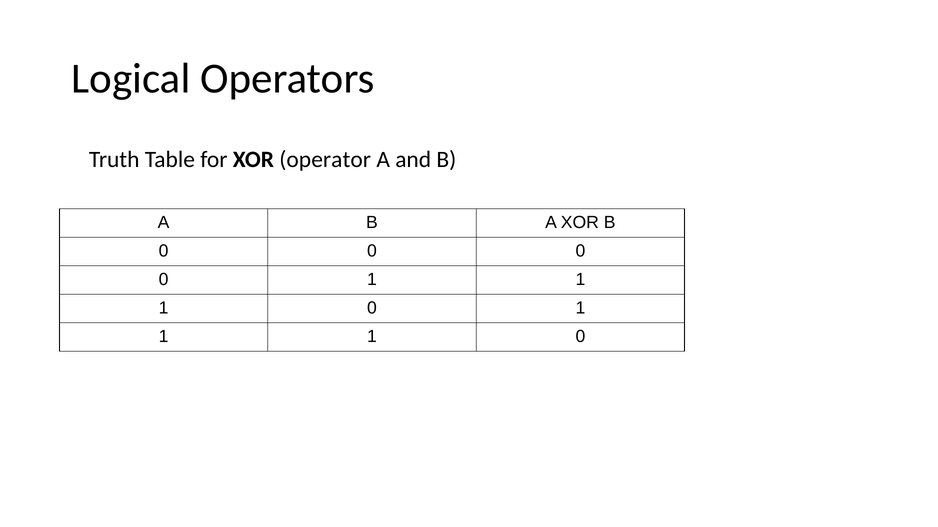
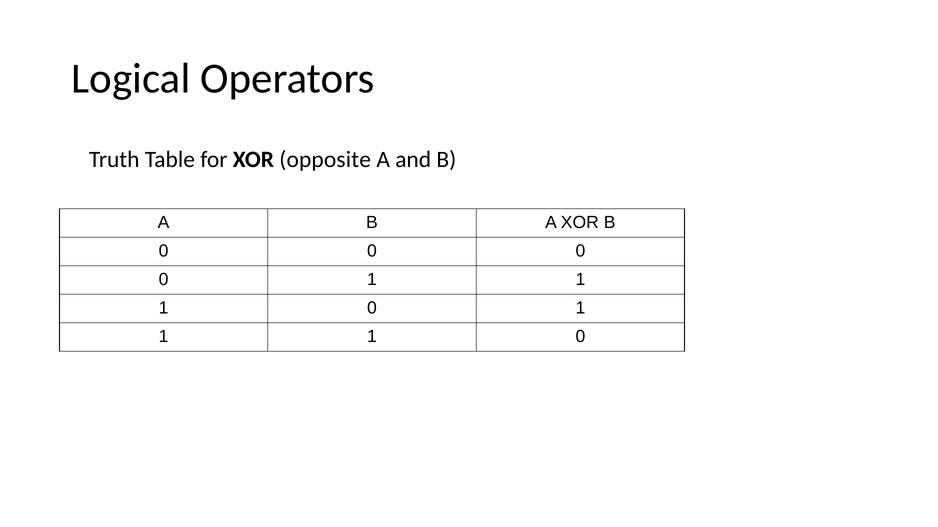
operator: operator -> opposite (325, 160)
